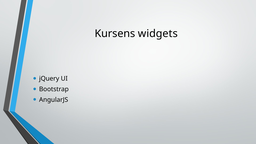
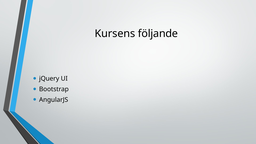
widgets: widgets -> följande (158, 34)
